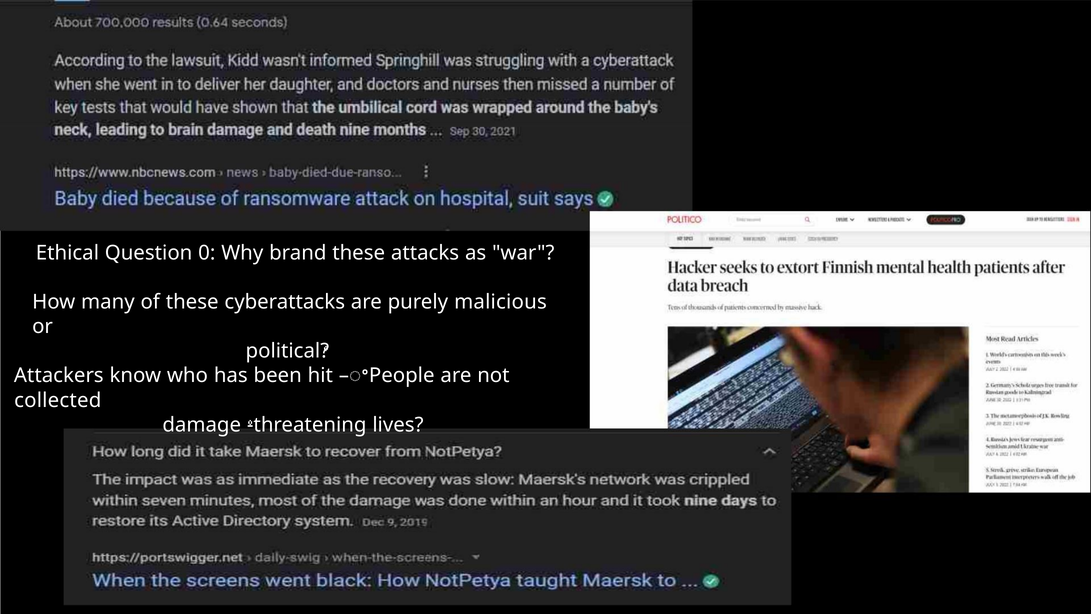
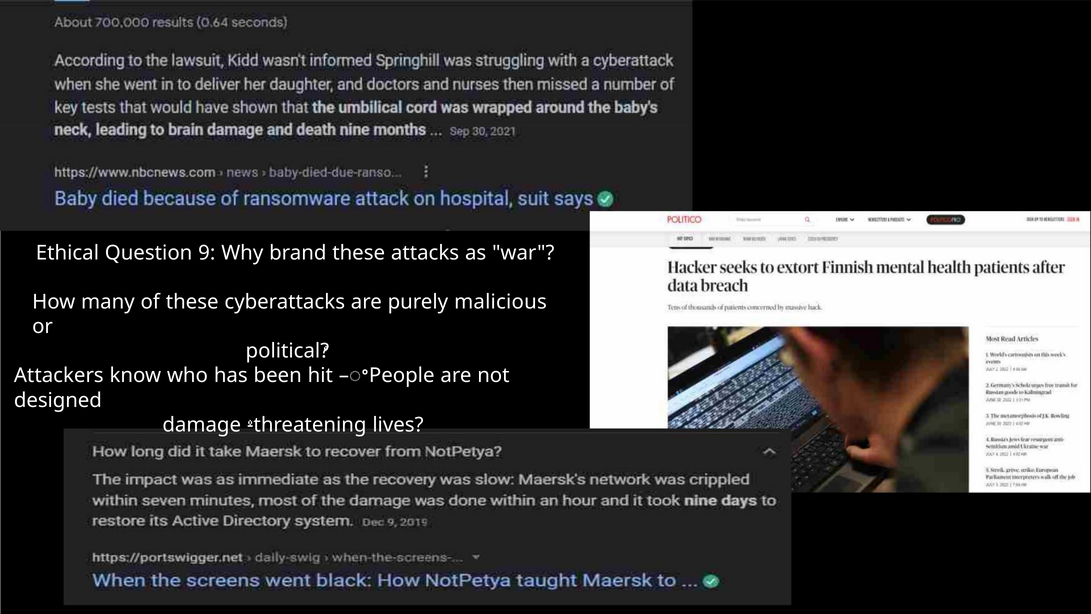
0: 0 -> 9 (207, 253)
collected: collected -> designed (58, 400)
